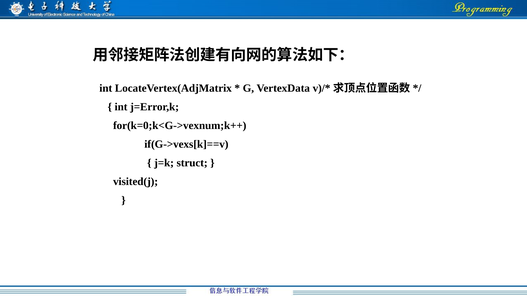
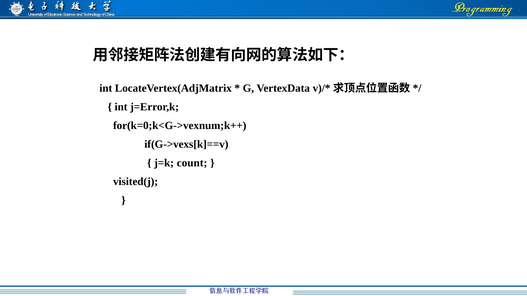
struct: struct -> count (192, 163)
